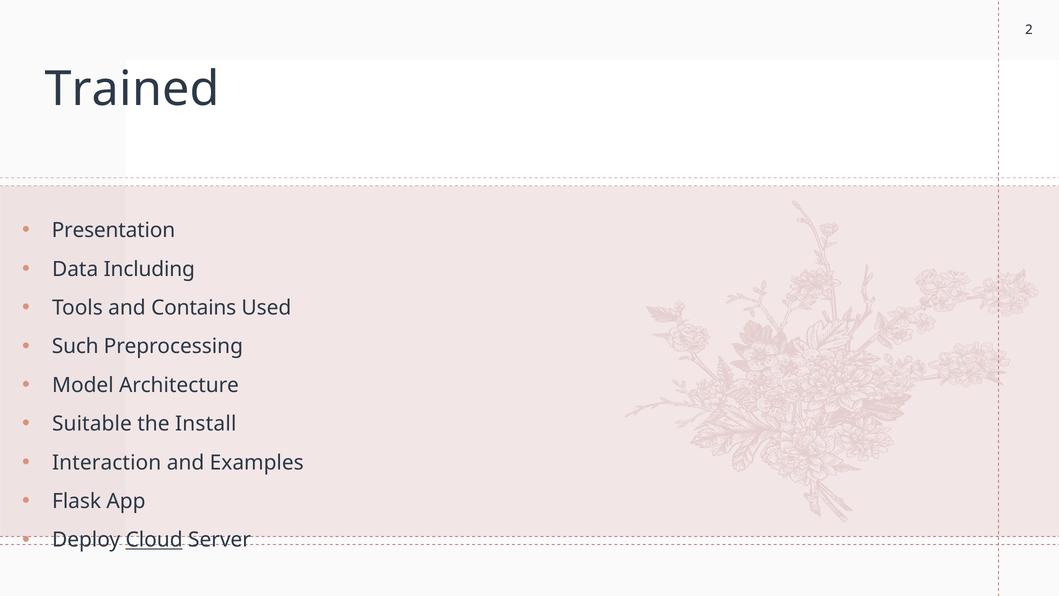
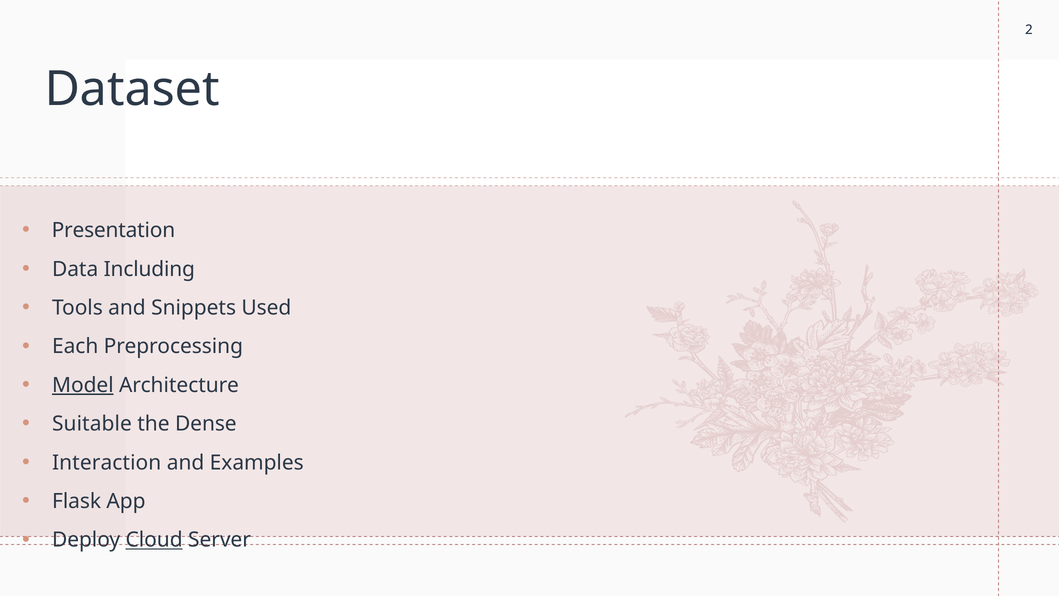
Trained: Trained -> Dataset (132, 89)
Contains: Contains -> Snippets (194, 308)
Such: Such -> Each (75, 346)
Model underline: none -> present (83, 385)
Install: Install -> Dense (206, 424)
